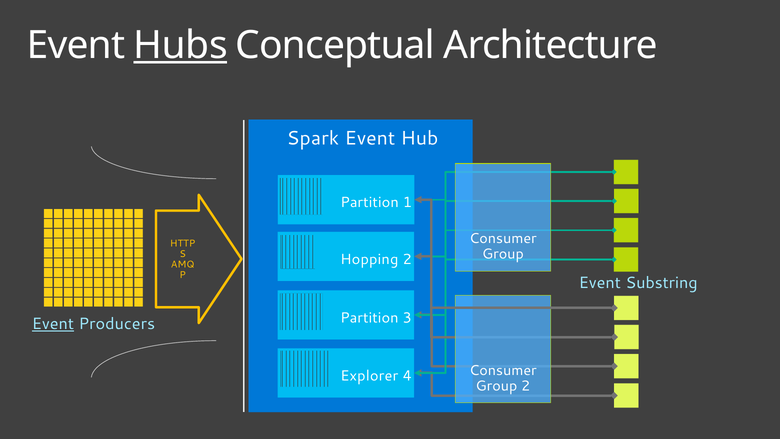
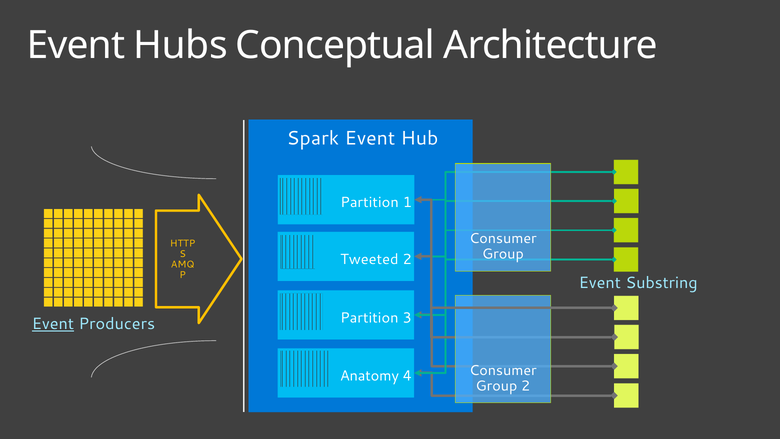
Hubs underline: present -> none (180, 46)
Hopping: Hopping -> Tweeted (369, 259)
Explorer: Explorer -> Anatomy (369, 376)
